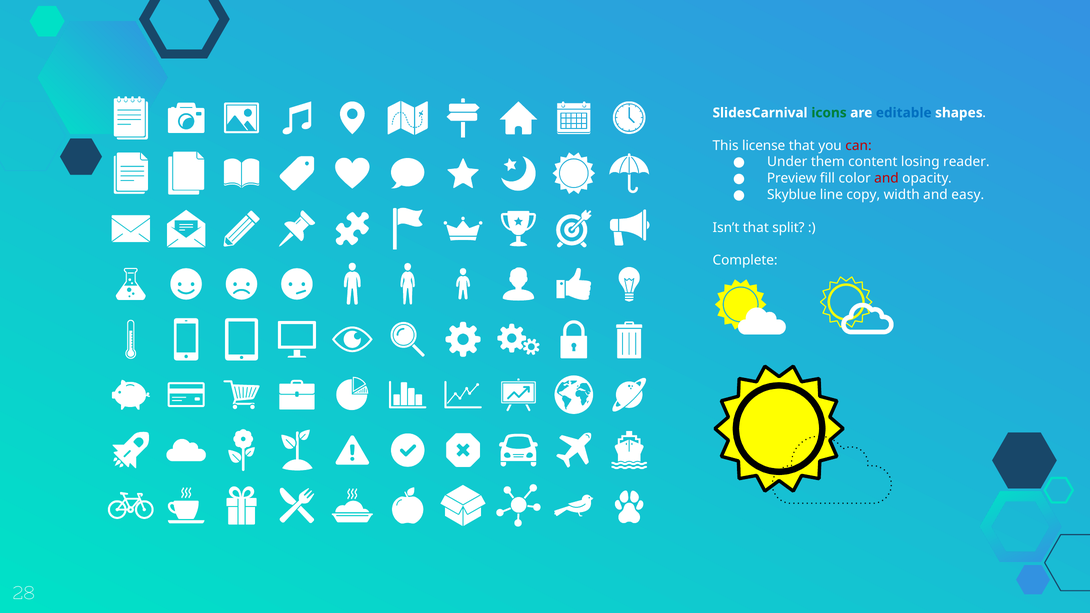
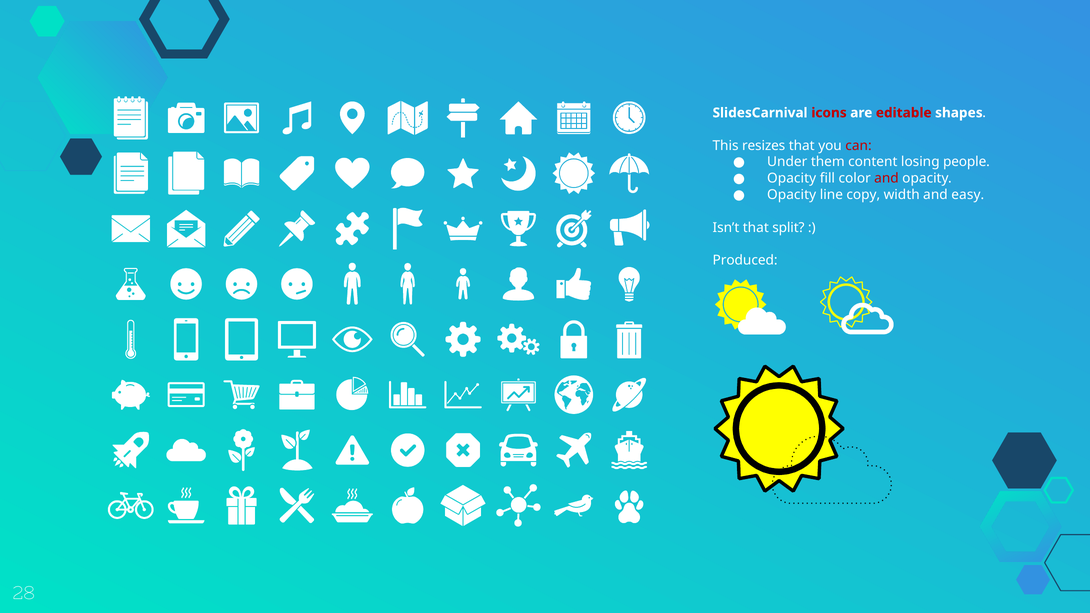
icons colour: green -> red (829, 113)
editable colour: blue -> red (904, 113)
license: license -> resizes (764, 146)
reader: reader -> people (966, 162)
Preview: Preview -> Opacity (792, 178)
Skyblue: Skyblue -> Opacity (792, 195)
Complete: Complete -> Produced (745, 260)
